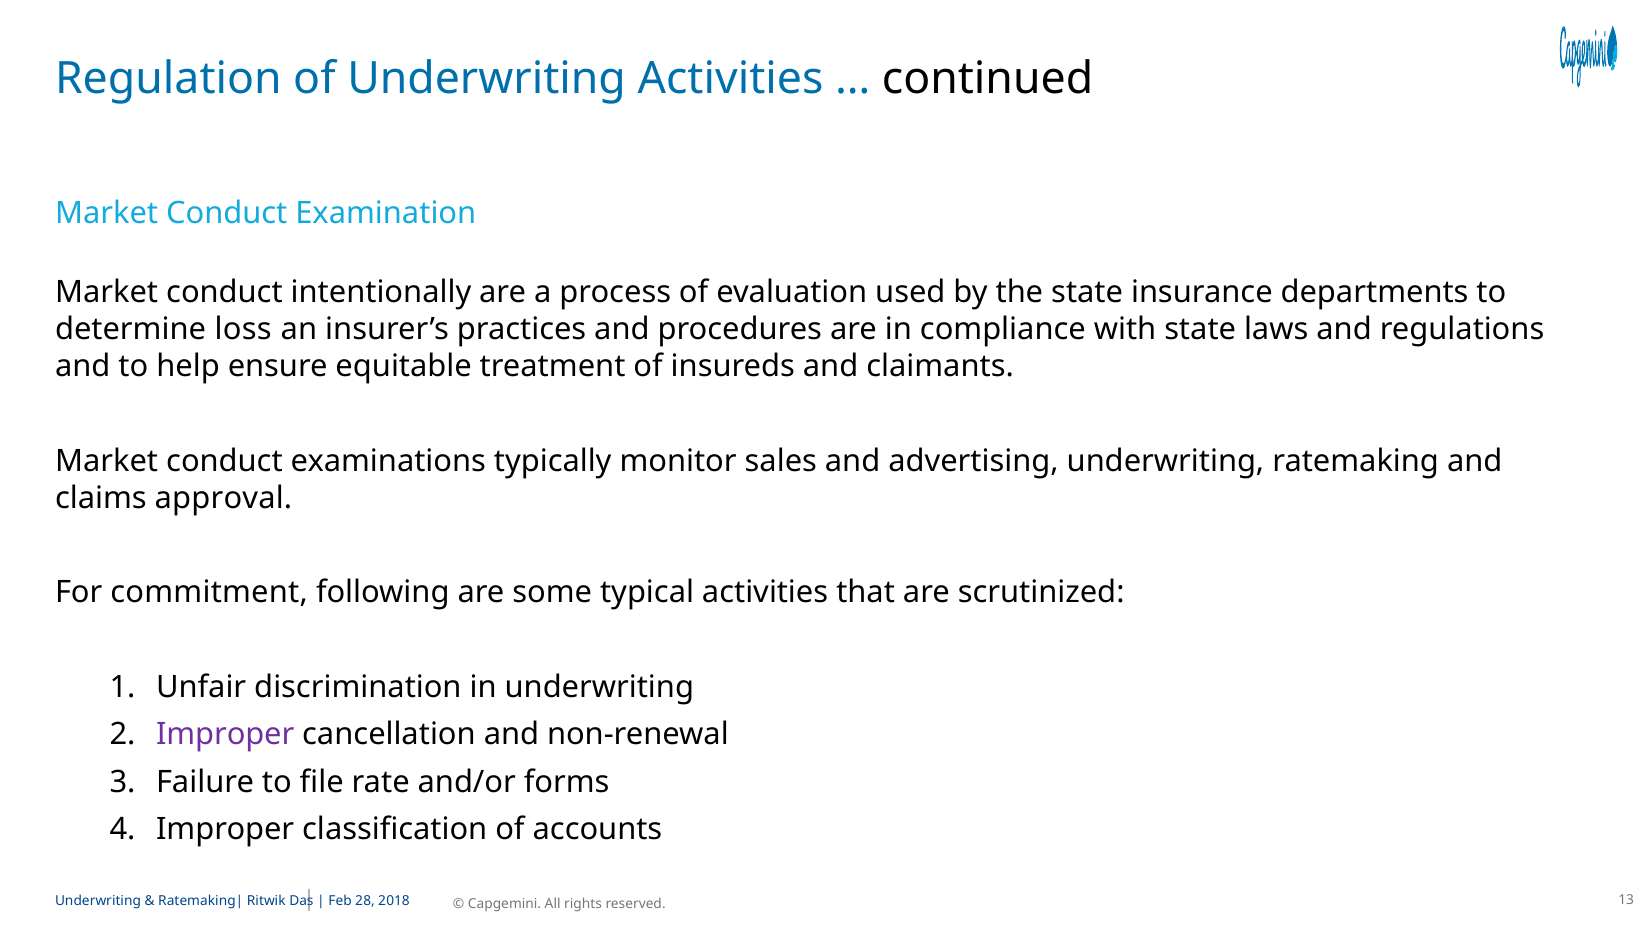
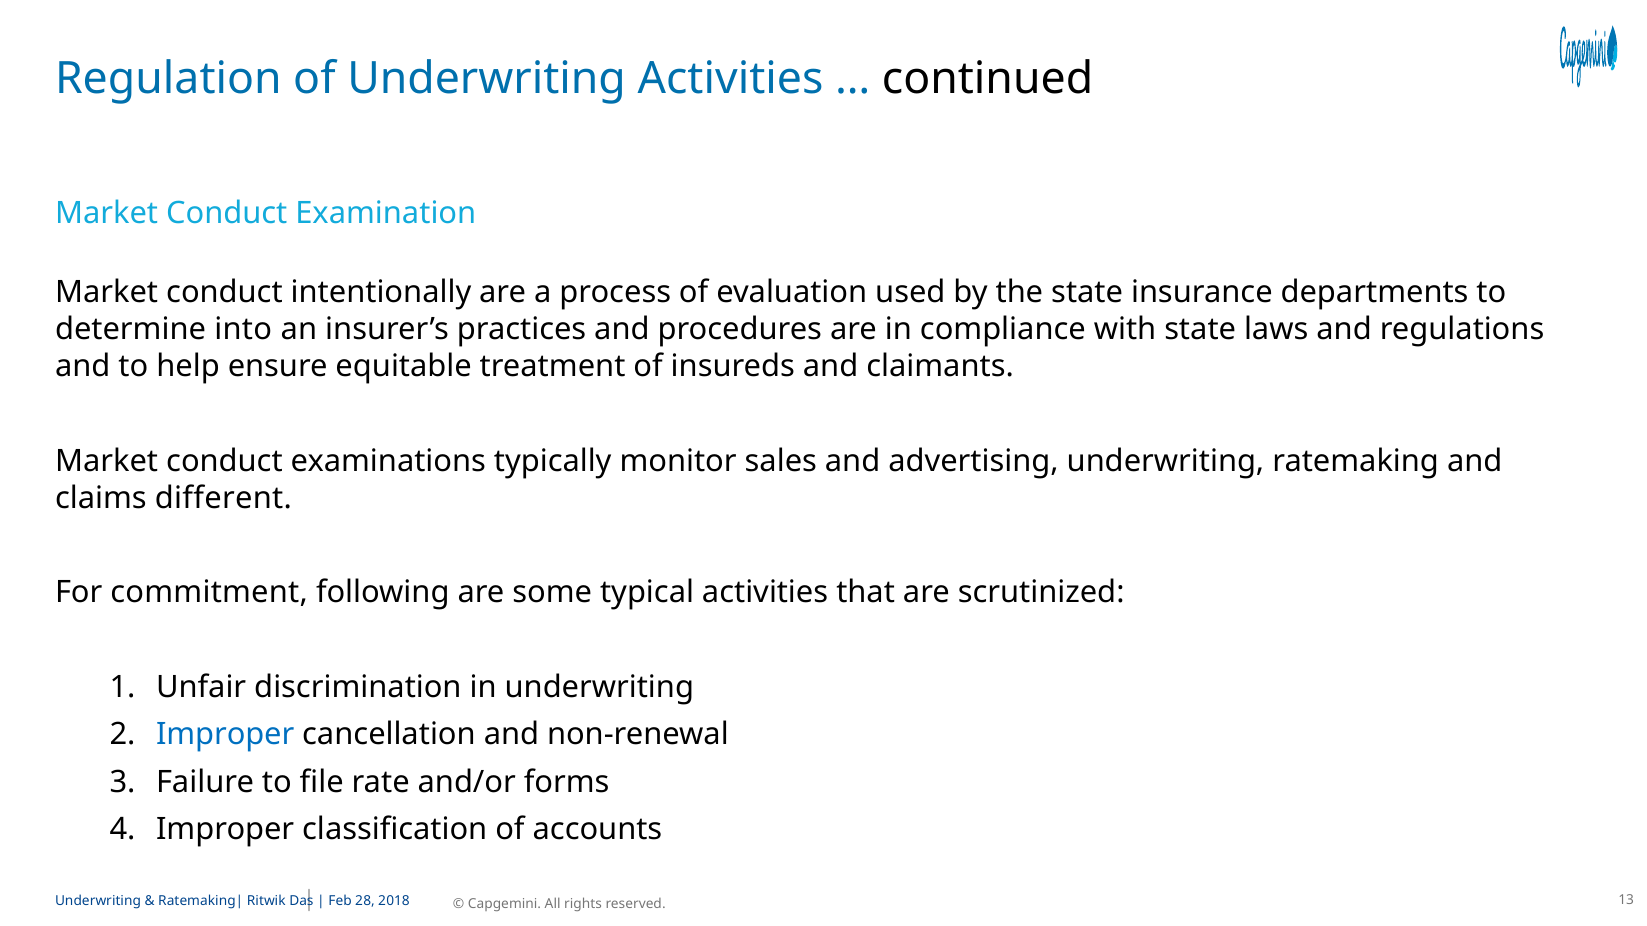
loss: loss -> into (243, 329)
approval: approval -> different (223, 498)
Improper colour: purple -> blue (225, 735)
